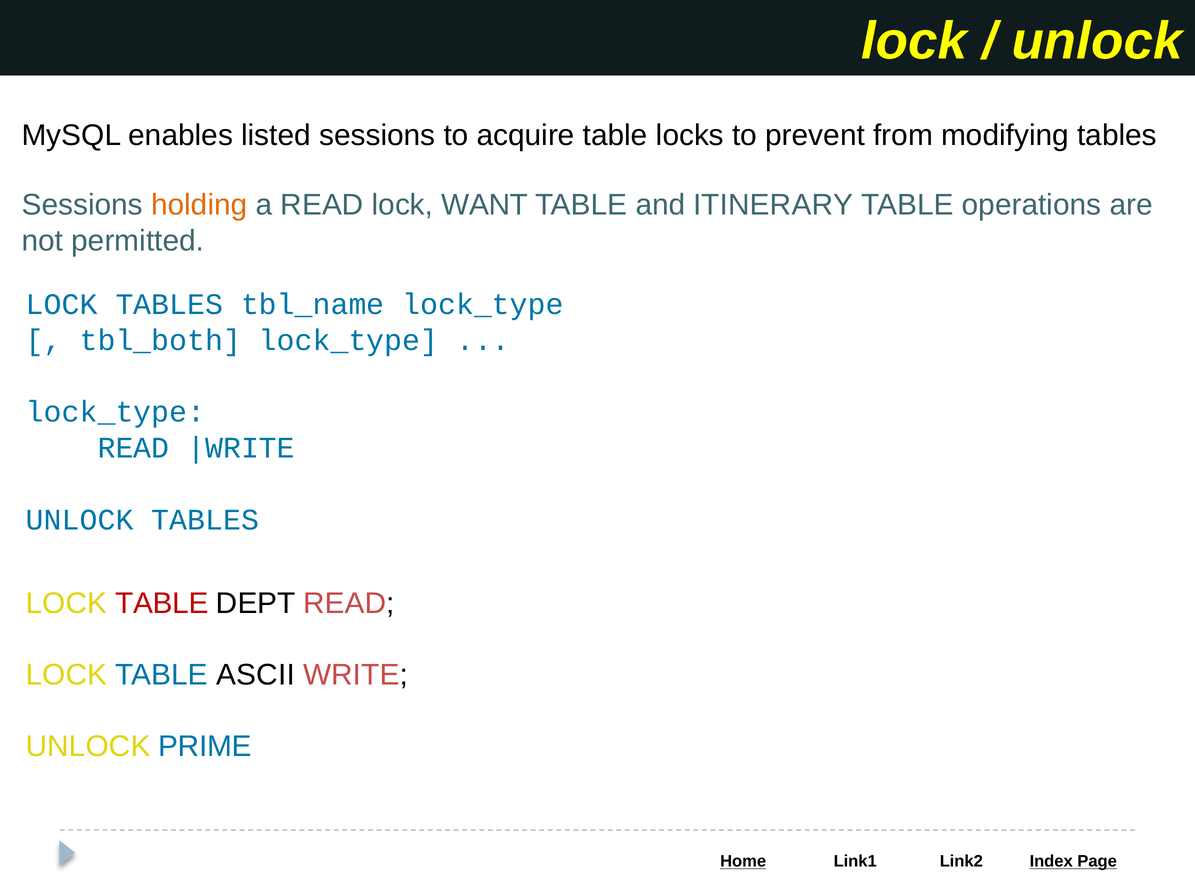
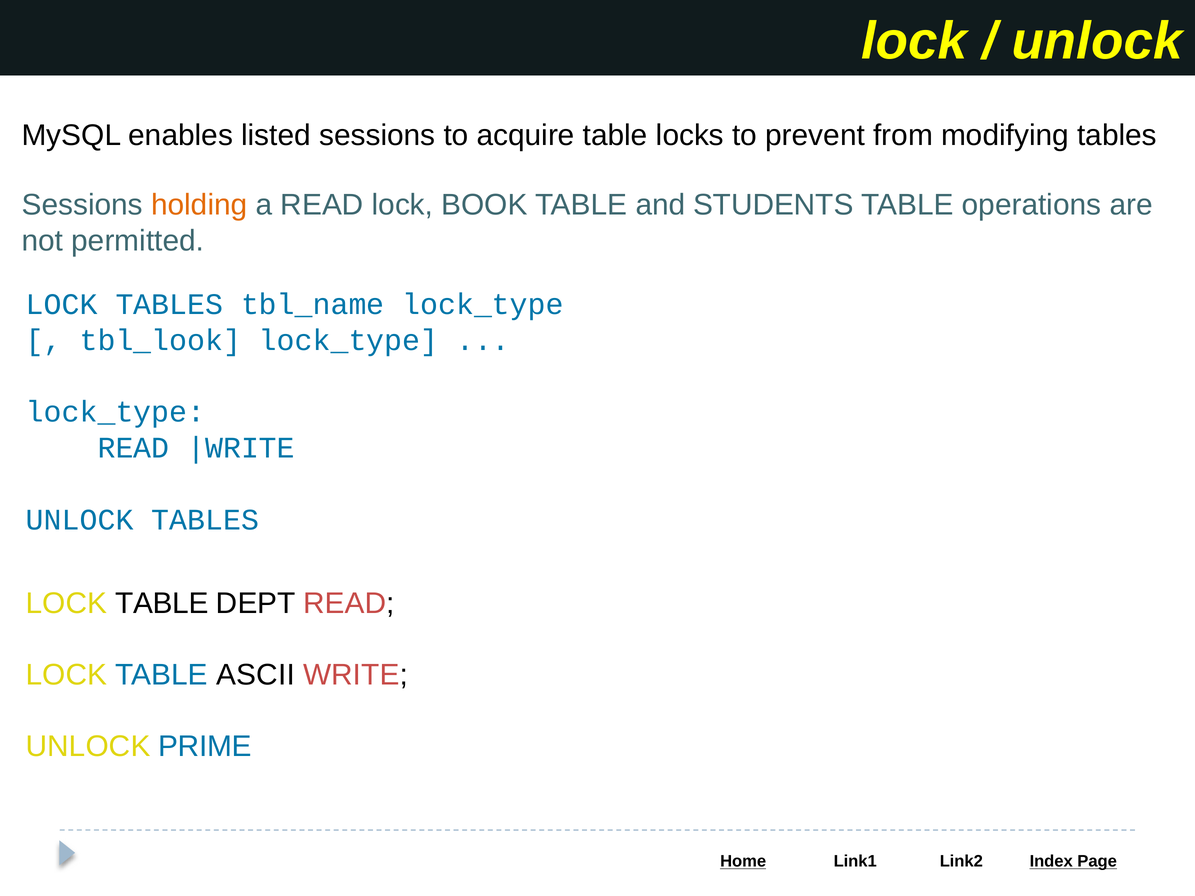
WANT: WANT -> BOOK (484, 205)
ITINERARY: ITINERARY -> STUDENTS (773, 205)
tbl_both: tbl_both -> tbl_look (160, 341)
TABLE colour: red -> black (162, 603)
